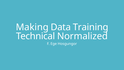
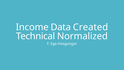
Making: Making -> Income (32, 27)
Training: Training -> Created (91, 27)
